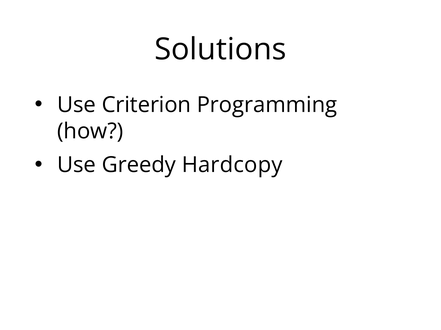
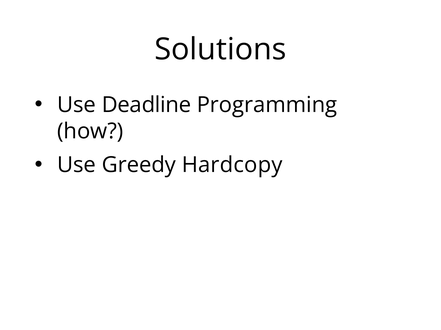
Criterion: Criterion -> Deadline (146, 105)
